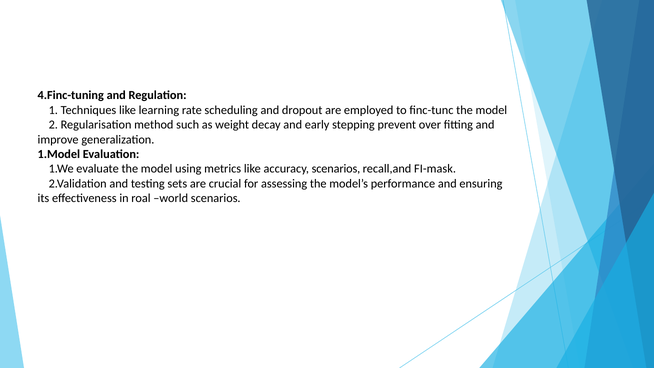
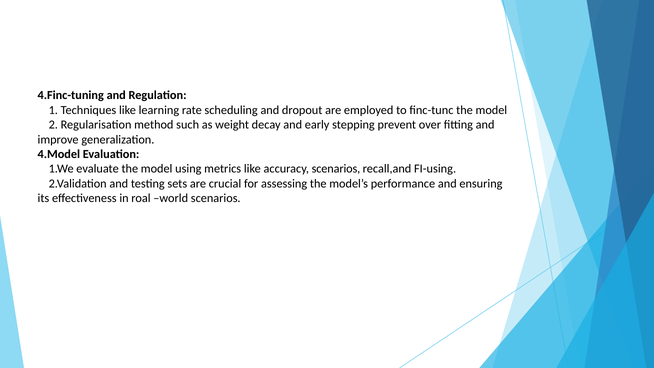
1.Model: 1.Model -> 4.Model (59, 154)
FI-mask: FI-mask -> FI-using (435, 169)
